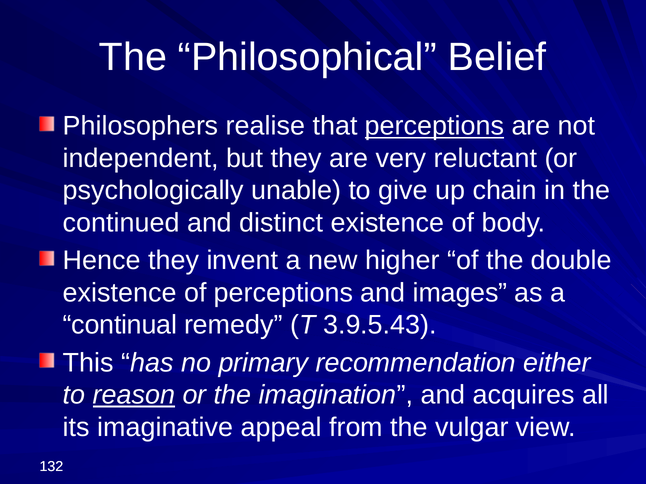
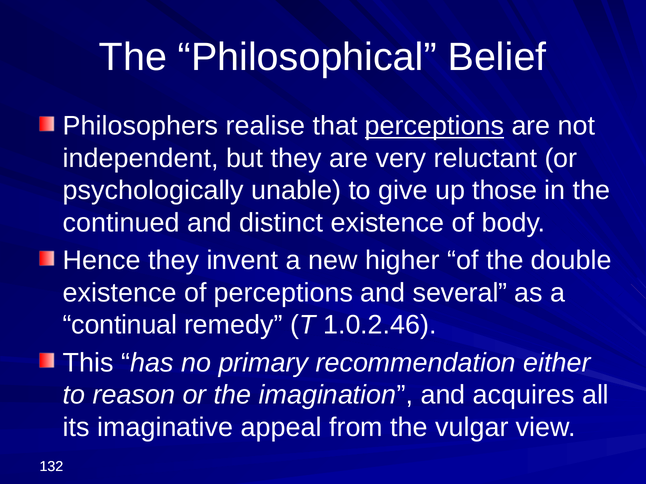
chain: chain -> those (505, 191)
images: images -> several (460, 293)
3.9.5.43: 3.9.5.43 -> 1.0.2.46 (380, 325)
reason underline: present -> none (134, 395)
